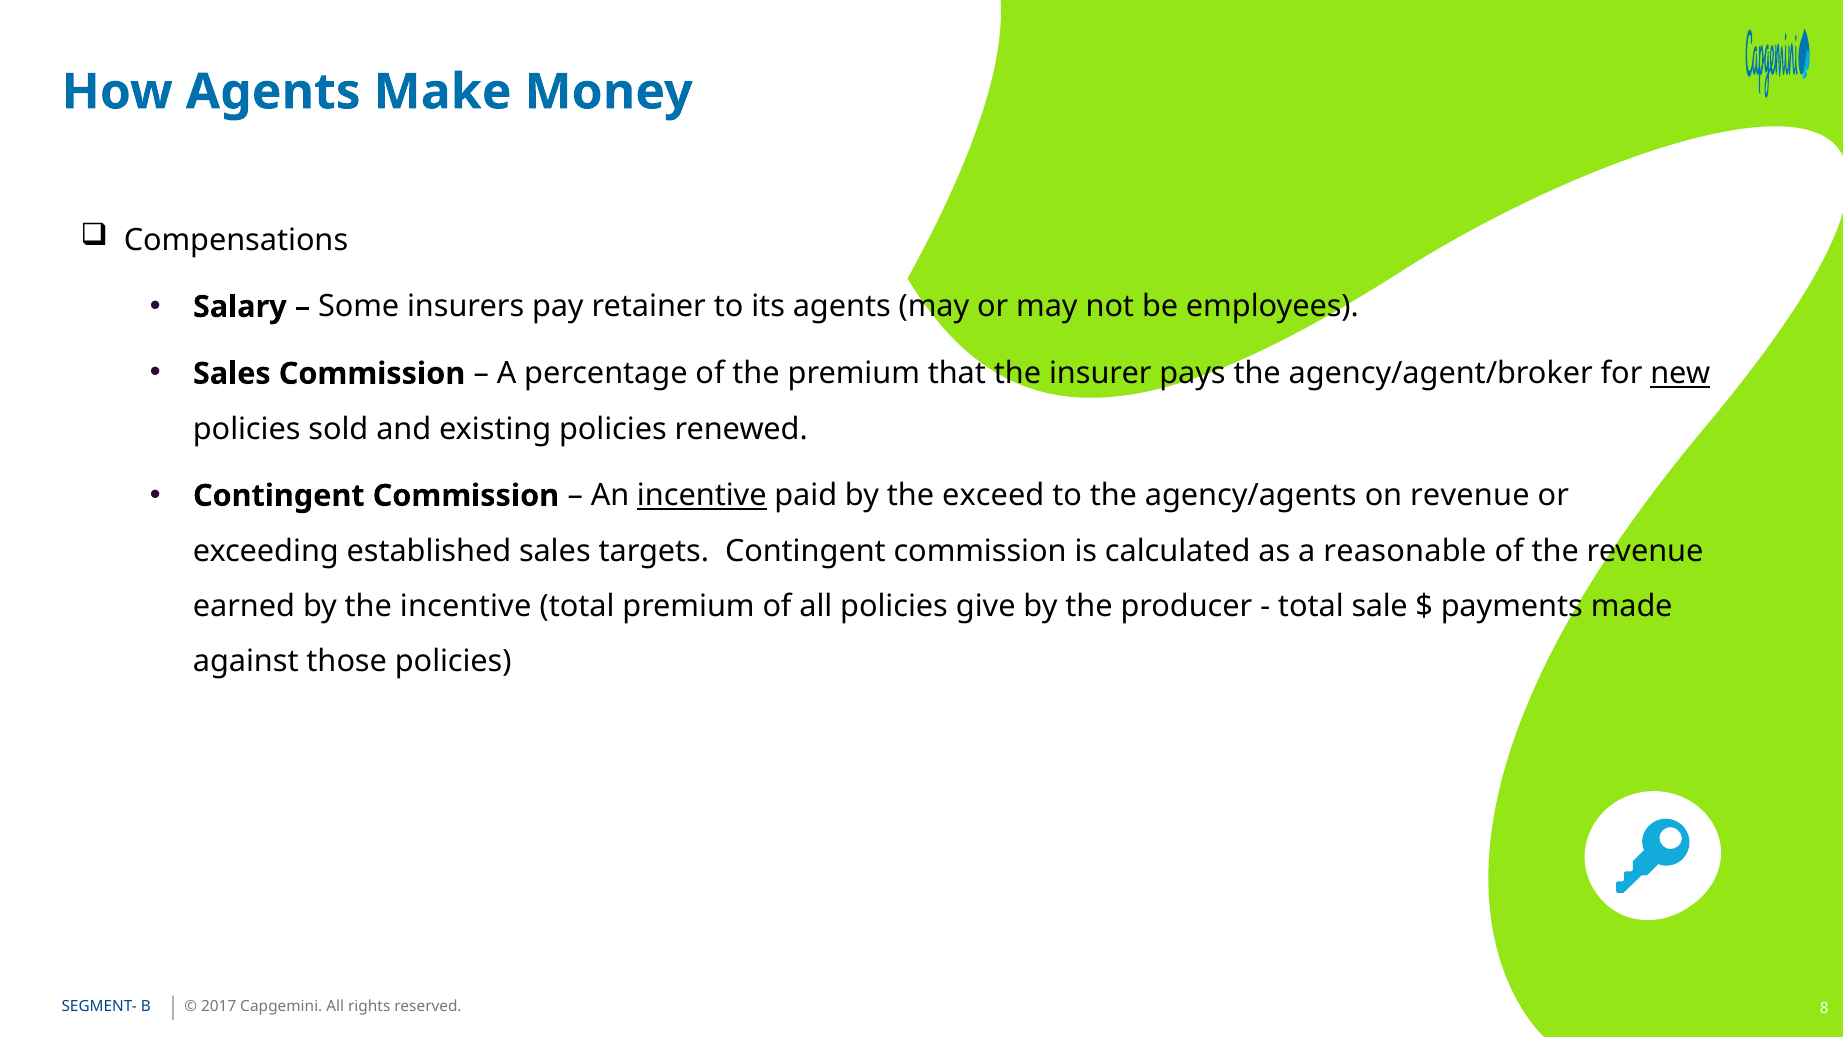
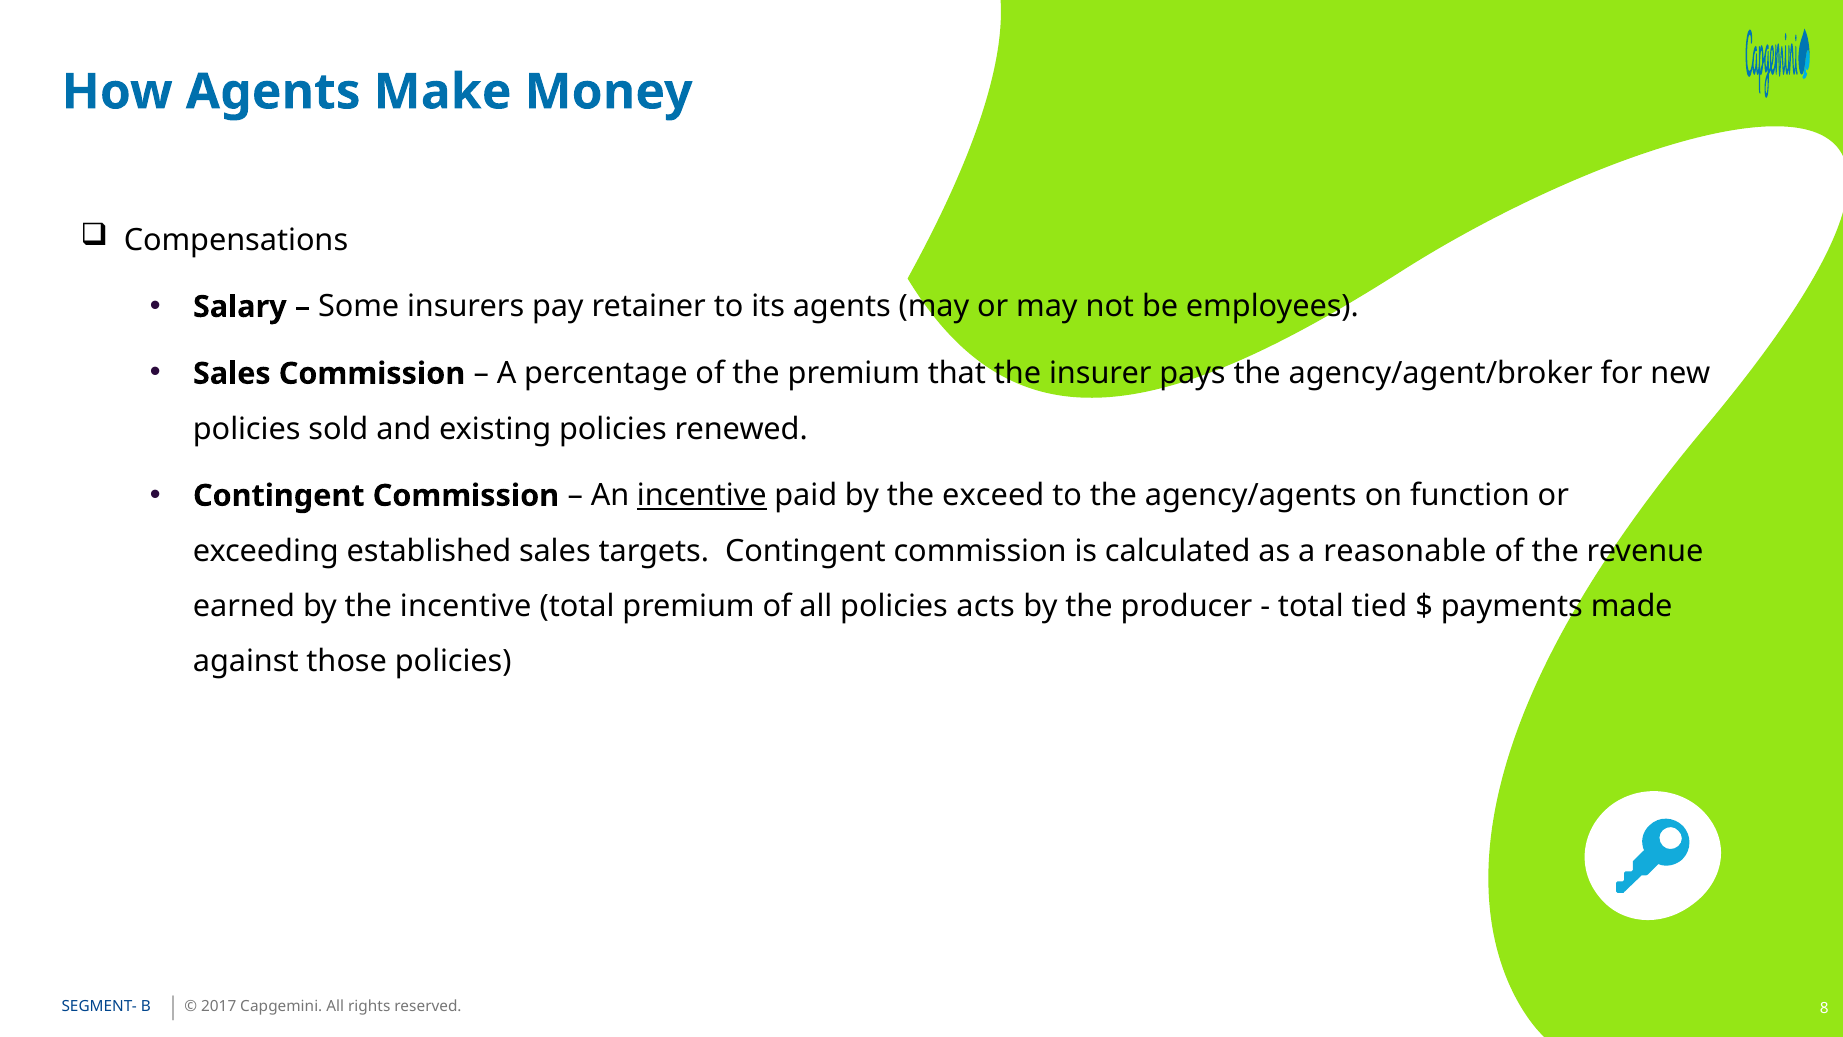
new underline: present -> none (1680, 374)
on revenue: revenue -> function (1470, 496)
give: give -> acts (986, 606)
sale: sale -> tied (1379, 606)
